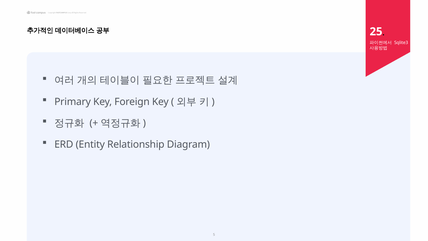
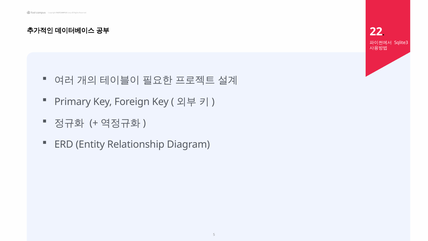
25: 25 -> 22 (376, 32)
